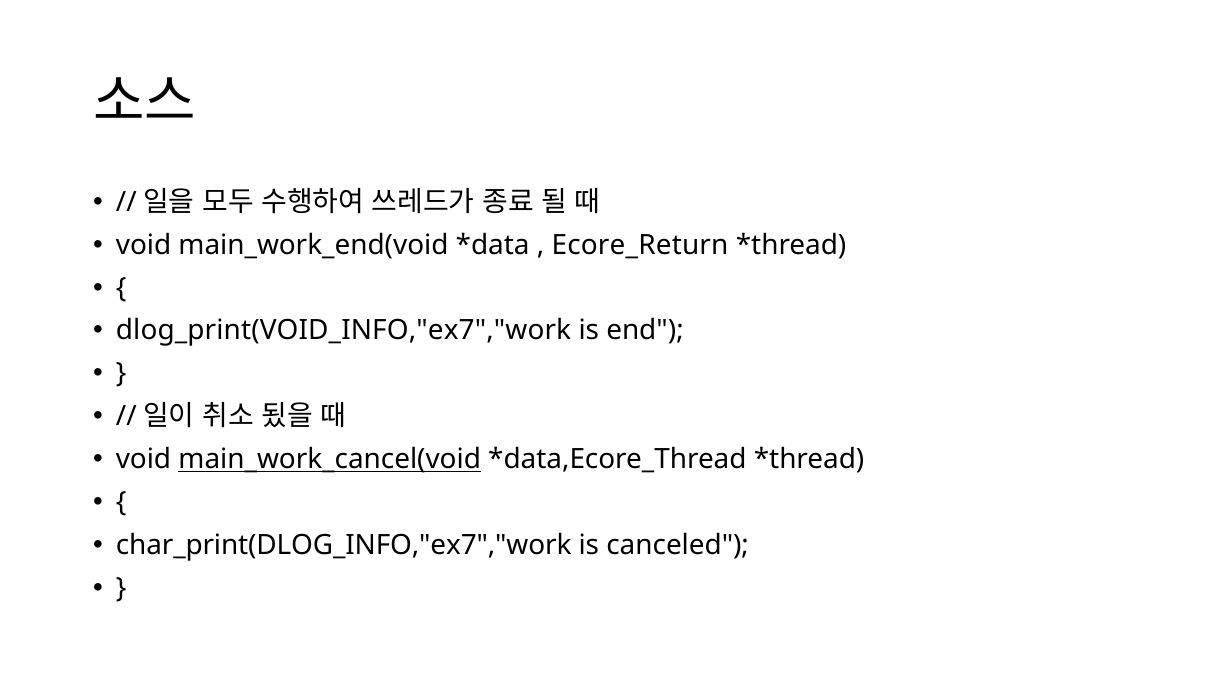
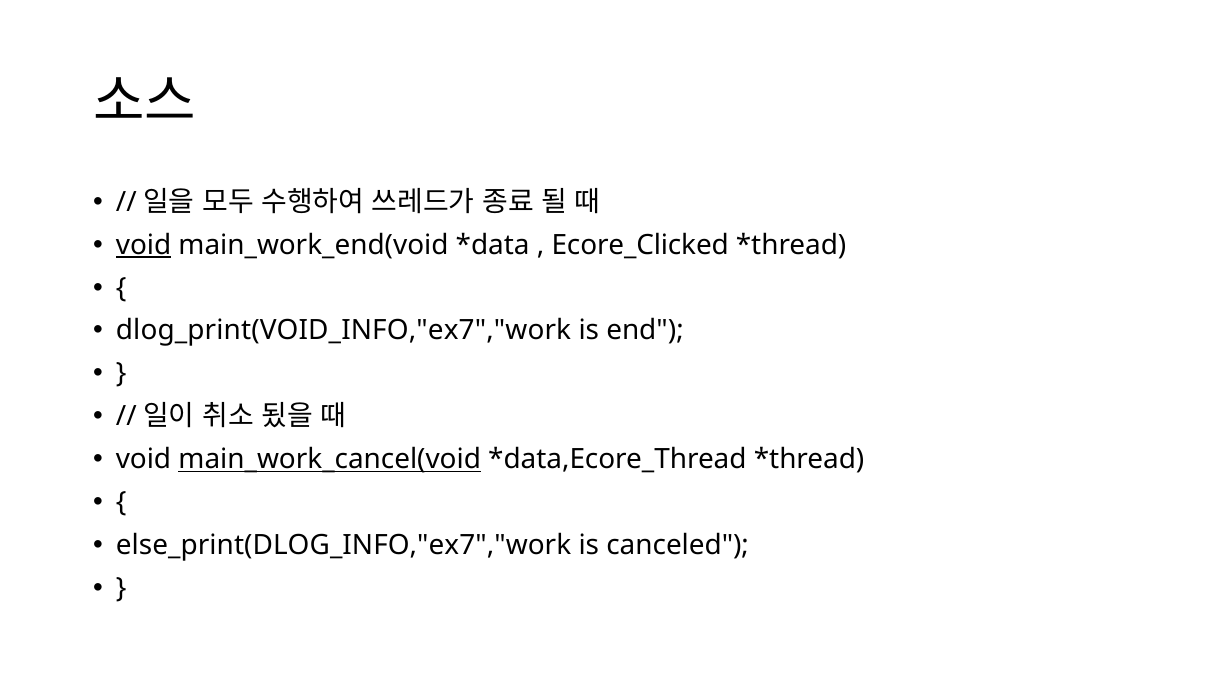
void underline: none -> present (144, 245)
Ecore_Return: Ecore_Return -> Ecore_Clicked (640, 245)
char_print(DLOG_INFO,"ex7","work: char_print(DLOG_INFO,"ex7","work -> else_print(DLOG_INFO,"ex7","work (344, 545)
